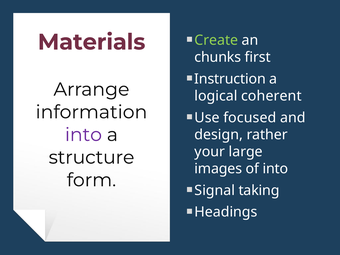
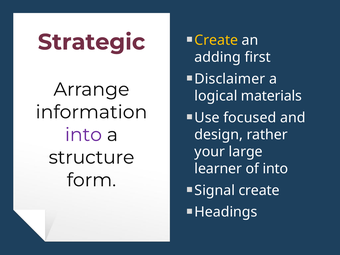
Create colour: light green -> yellow (216, 40)
Materials: Materials -> Strategic (91, 42)
chunks: chunks -> adding (218, 57)
Instruction: Instruction -> Disclaimer (230, 79)
coherent: coherent -> materials (272, 96)
images: images -> learner (218, 169)
Signal taking: taking -> create (259, 190)
